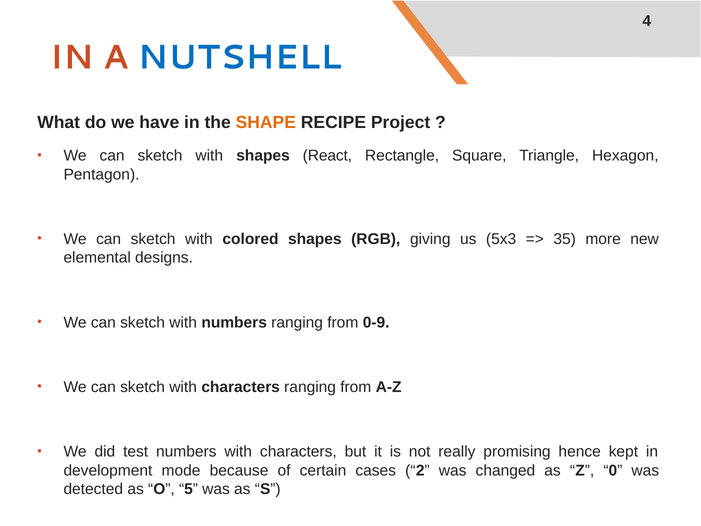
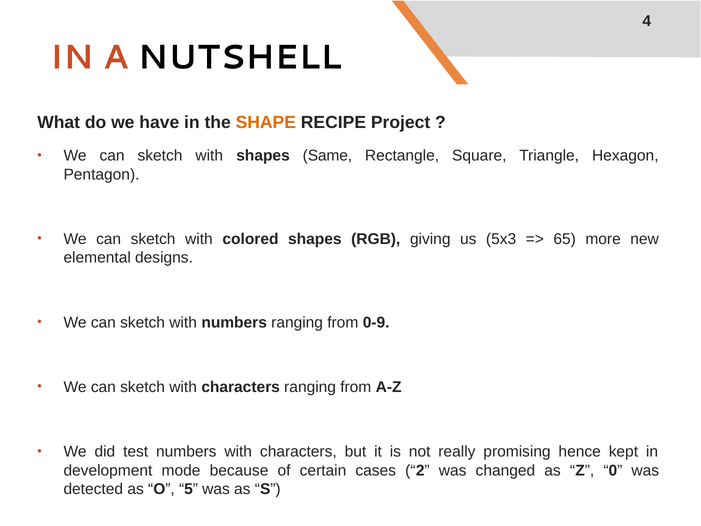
NUTSHELL colour: blue -> black (240, 57)
React: React -> Same (327, 156)
35: 35 -> 65 (565, 239)
